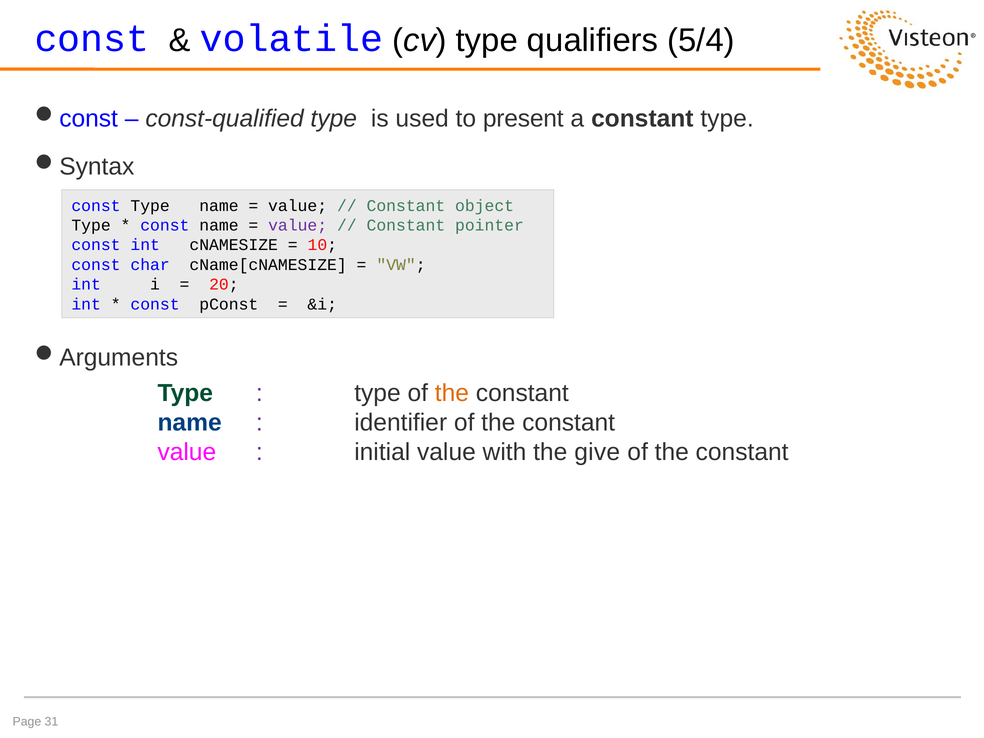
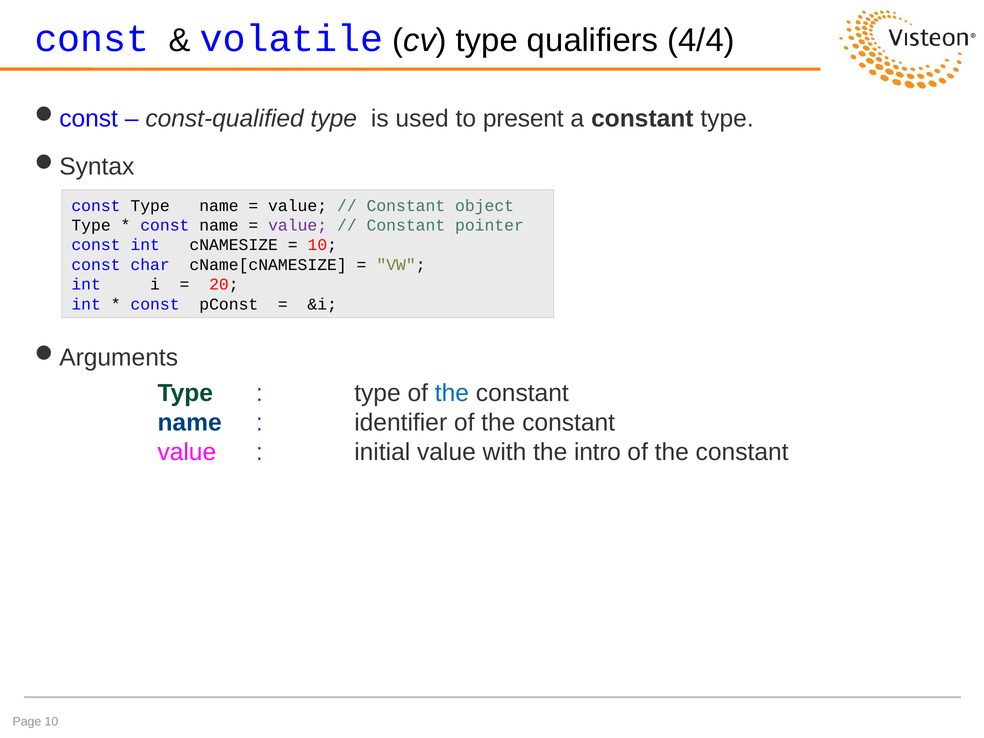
5/4: 5/4 -> 4/4 (701, 41)
the colour: orange -> blue (452, 393)
give: give -> intro (597, 452)
Page 31: 31 -> 10 (51, 721)
